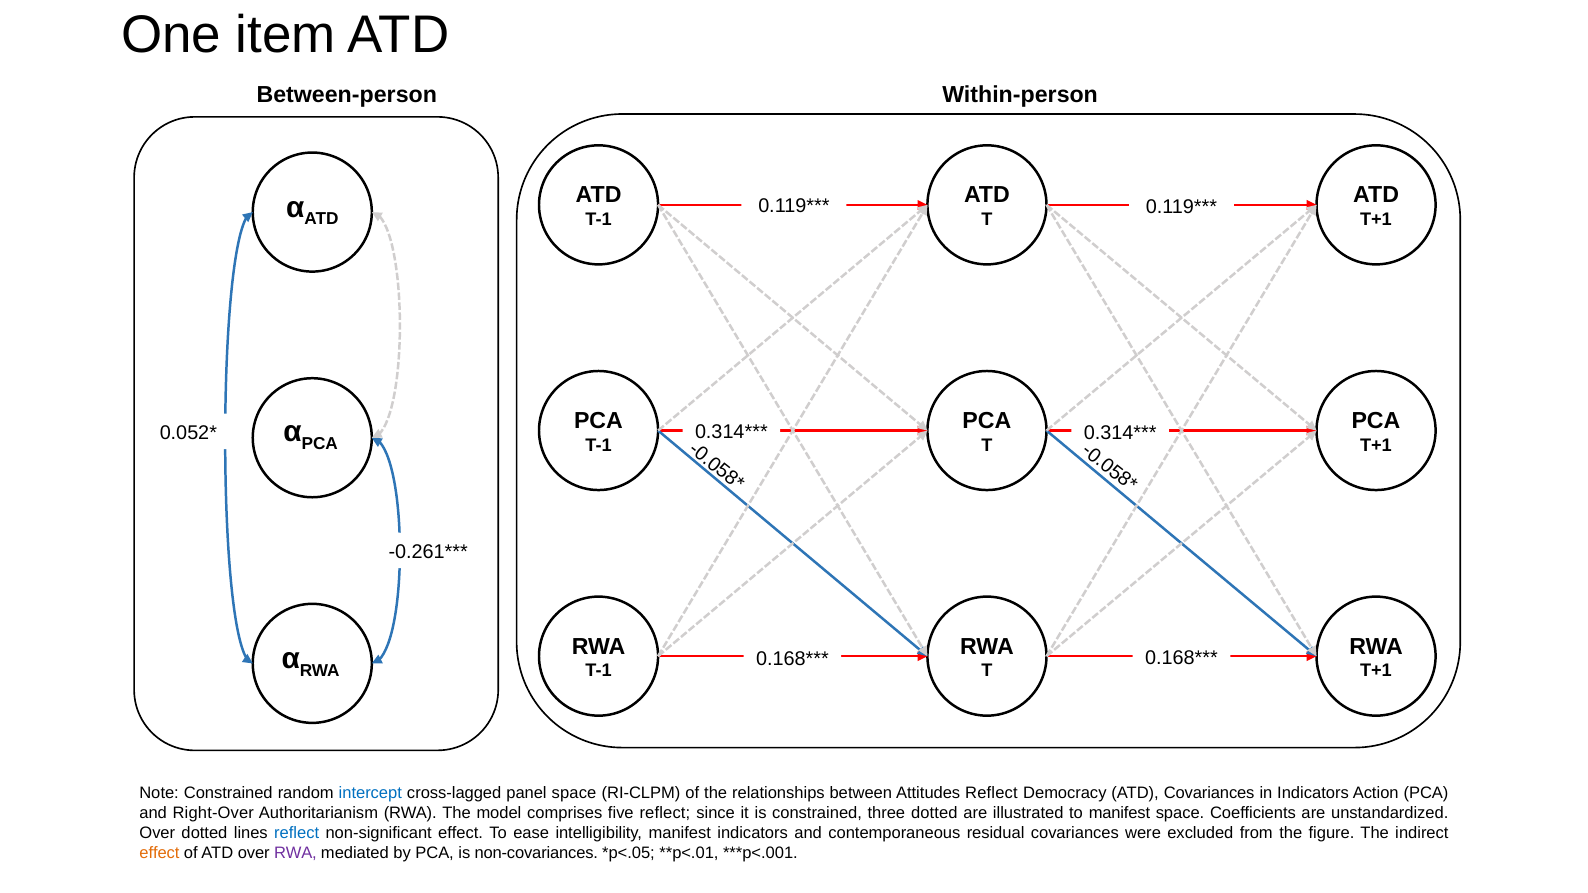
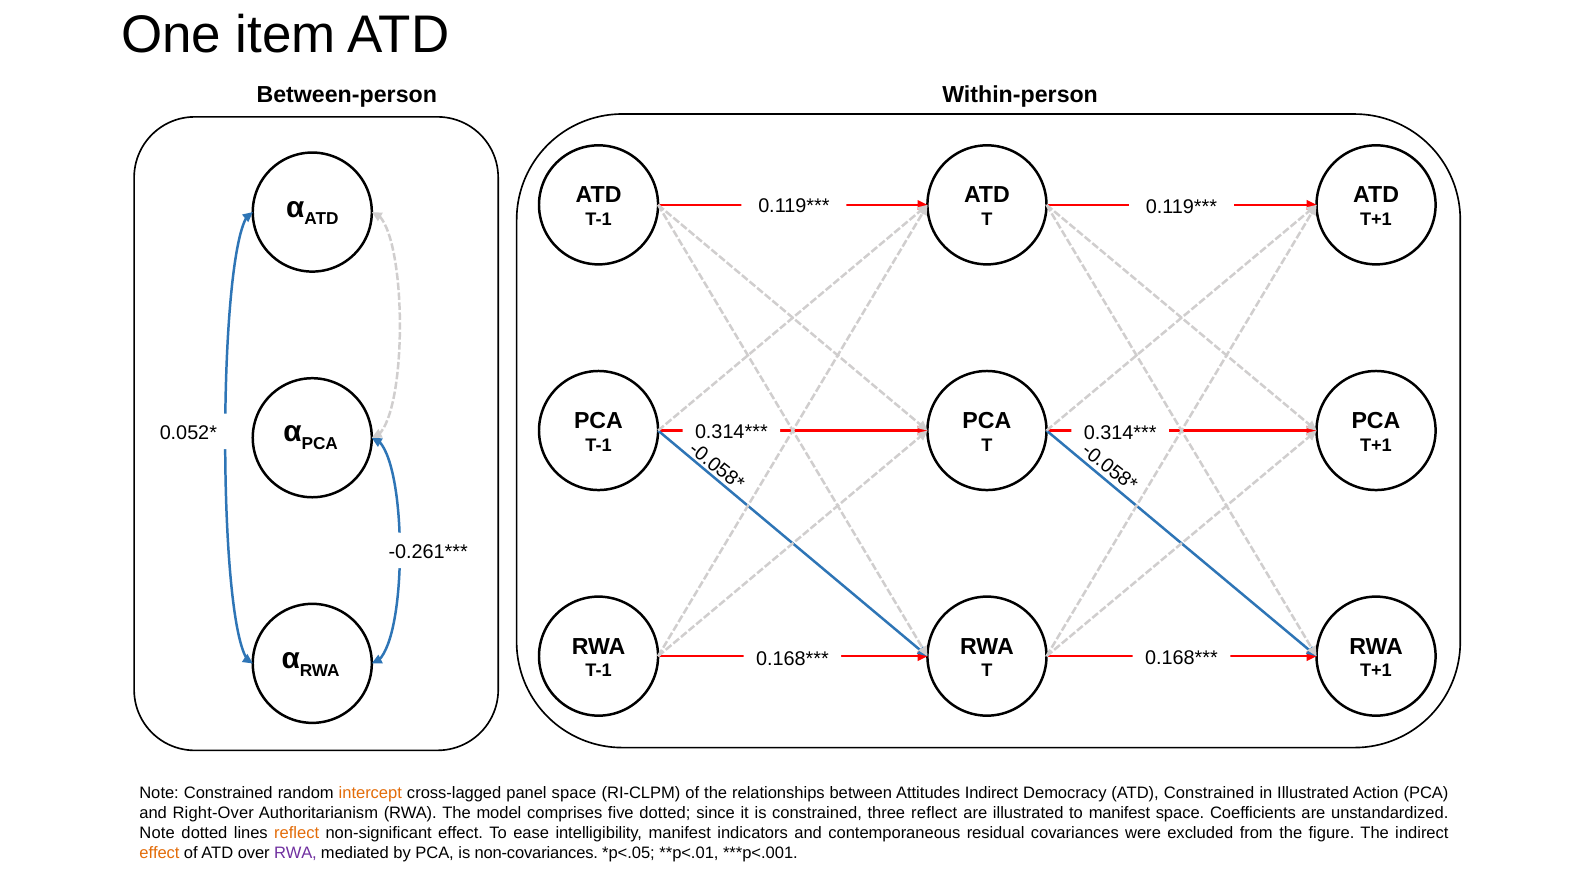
intercept colour: blue -> orange (370, 794)
Attitudes Reflect: Reflect -> Indirect (992, 794)
ATD Covariances: Covariances -> Constrained (1209, 794)
in Indicators: Indicators -> Illustrated (1313, 794)
five reflect: reflect -> dotted (665, 813)
three dotted: dotted -> reflect (934, 813)
Over: Over -> Note (157, 833)
reflect colour: blue -> orange (297, 833)
